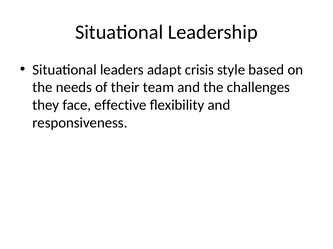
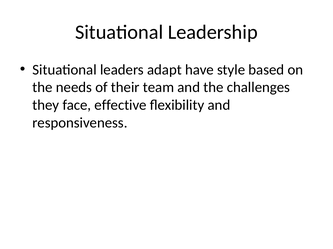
crisis: crisis -> have (199, 70)
